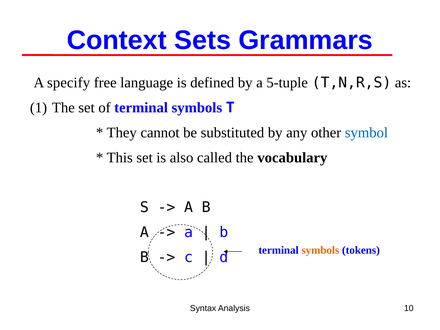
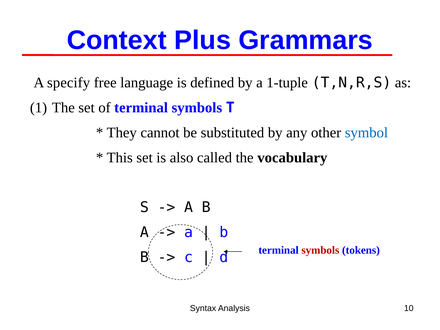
Sets: Sets -> Plus (203, 40)
5-tuple: 5-tuple -> 1-tuple (287, 83)
symbols colour: orange -> red (320, 250)
